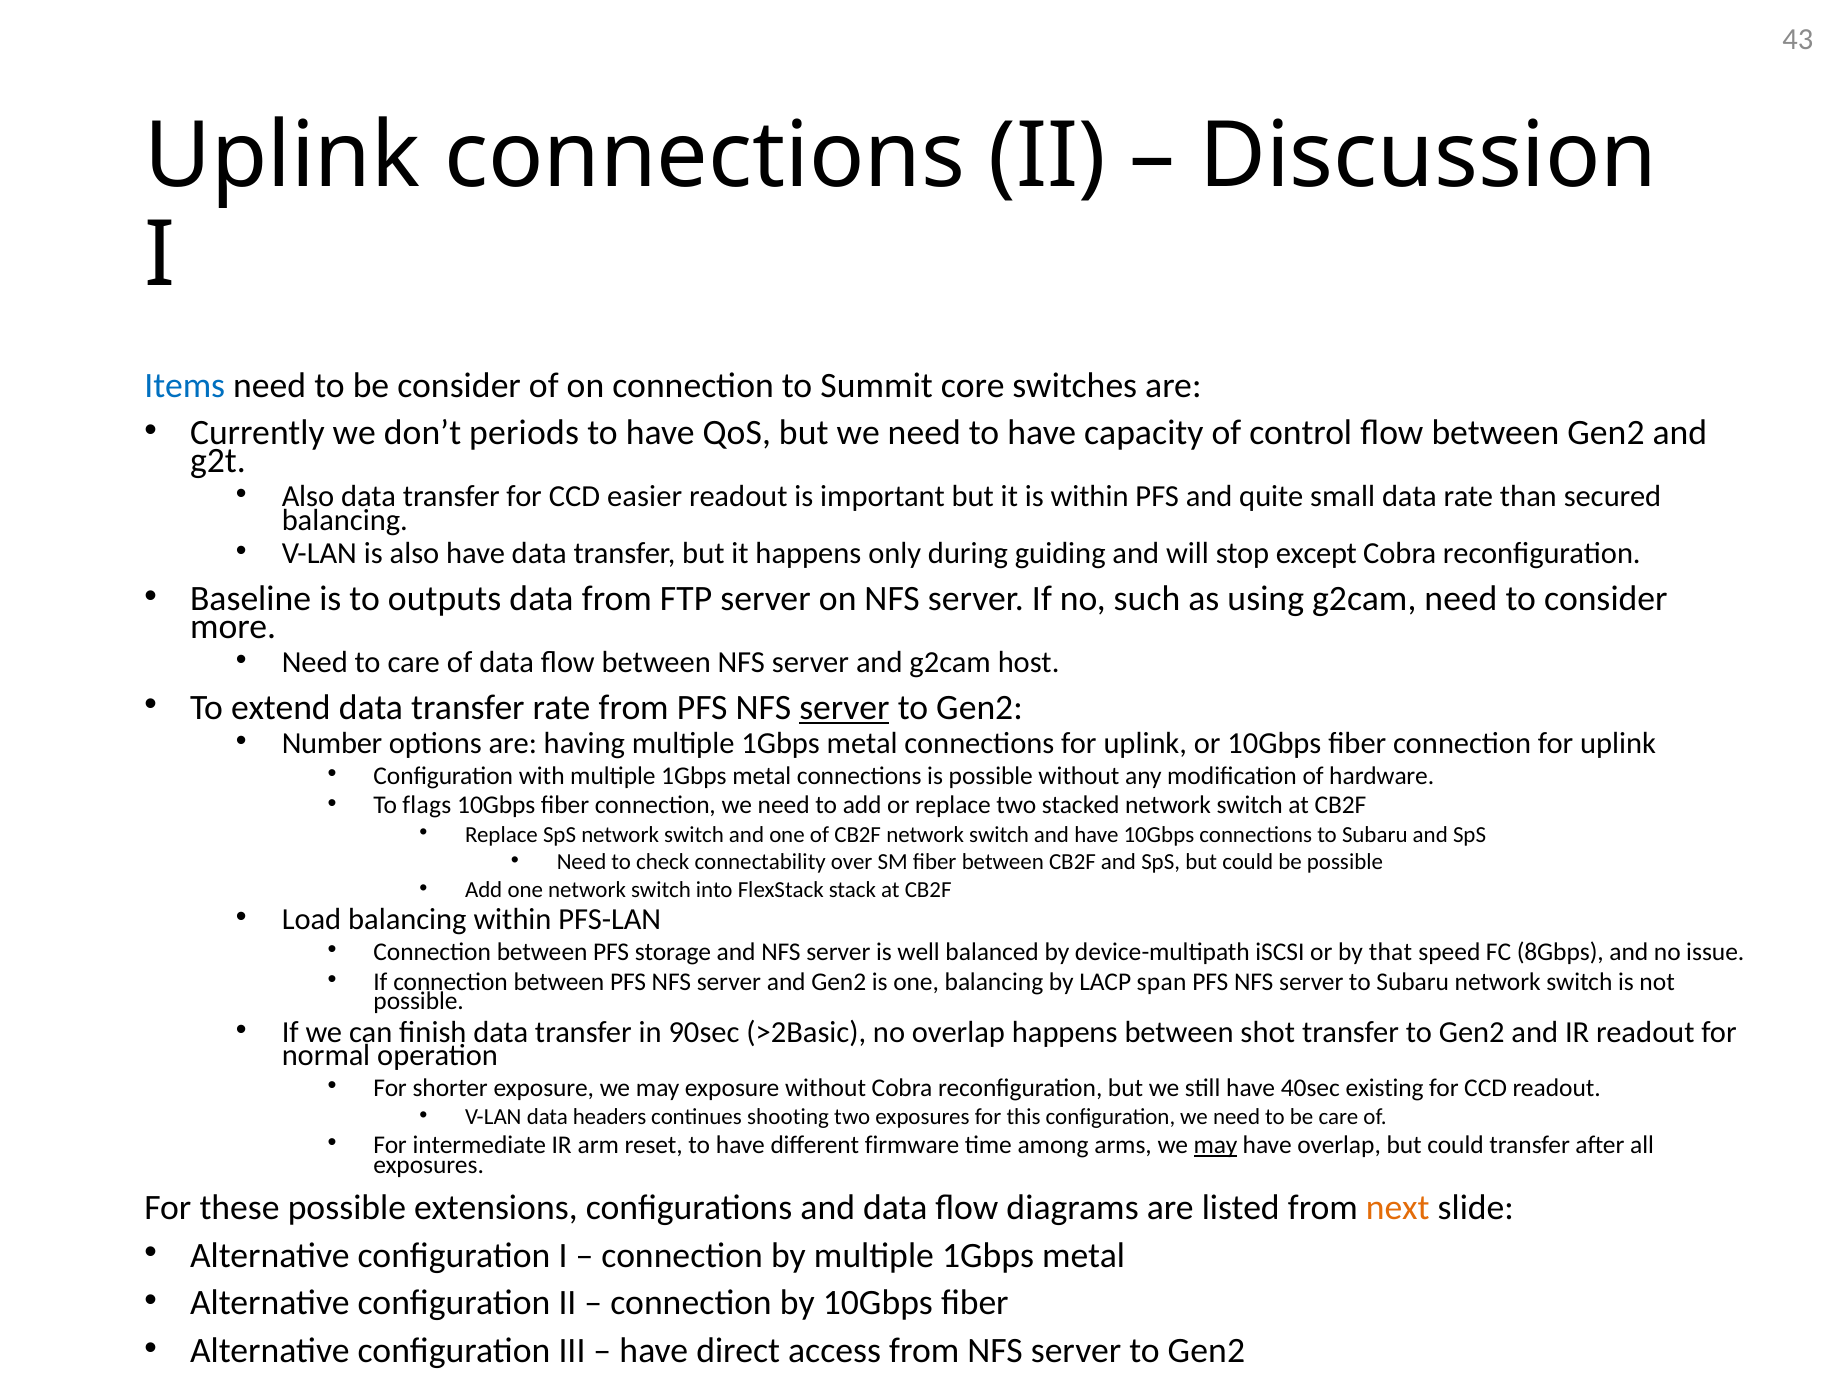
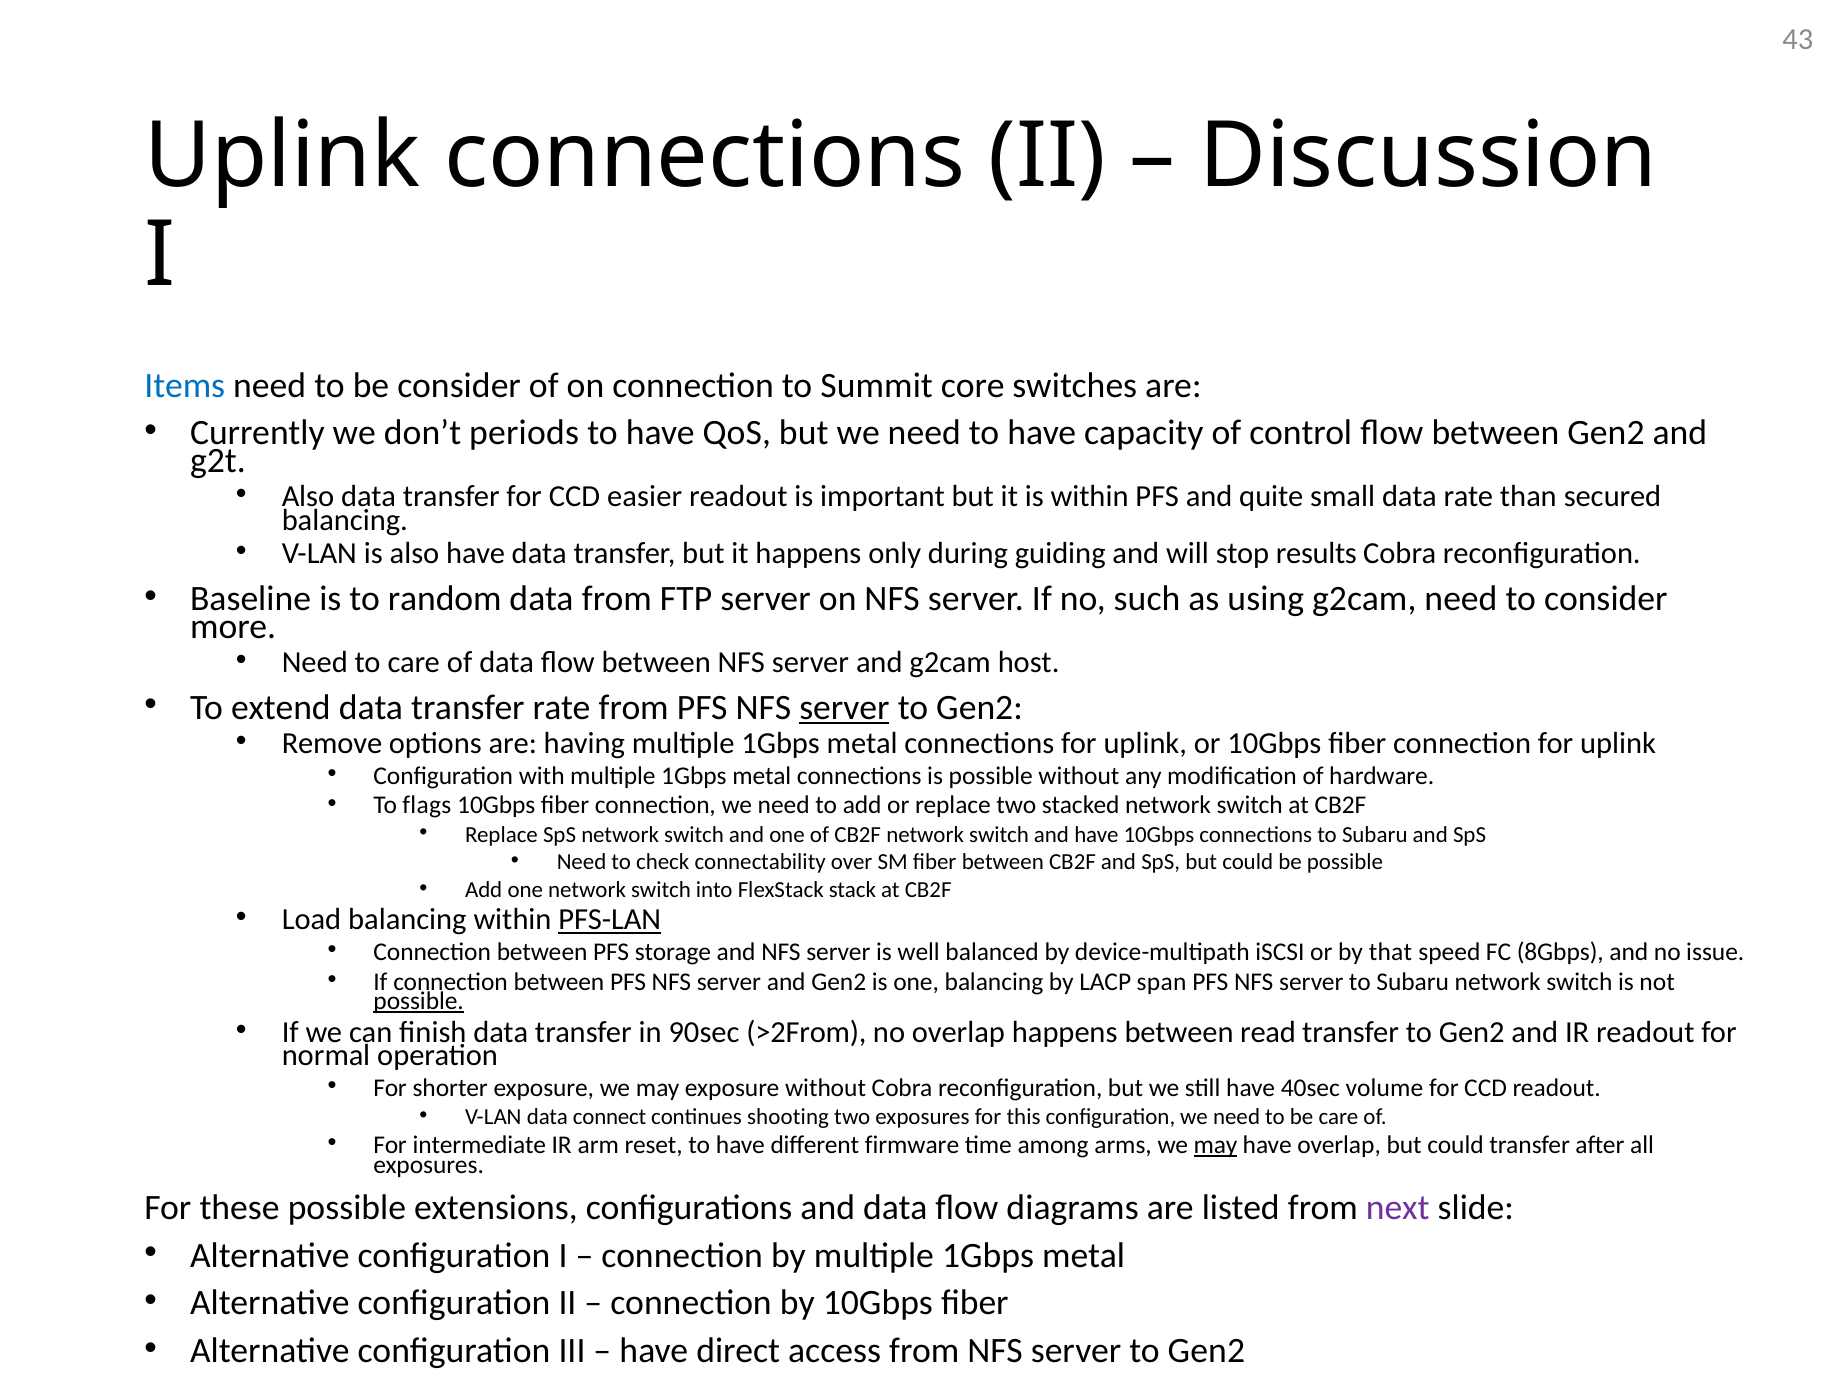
except: except -> results (1316, 554)
outputs: outputs -> random (445, 599)
Number: Number -> Remove (332, 744)
PFS-LAN underline: none -> present (610, 920)
possible underline: none -> present (419, 1001)
>2Basic: >2Basic -> >2From (806, 1032)
shot: shot -> read (1268, 1032)
existing: existing -> volume (1384, 1088)
headers: headers -> connect (610, 1117)
next colour: orange -> purple (1398, 1207)
